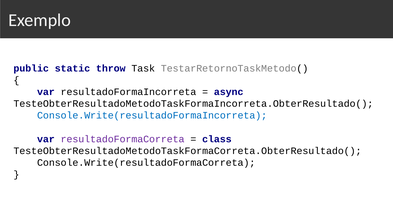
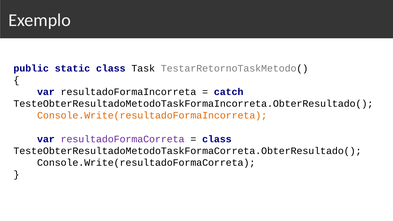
static throw: throw -> class (111, 68)
async: async -> catch (229, 92)
Console.Write(resultadoFormaIncorreta colour: blue -> orange (152, 115)
